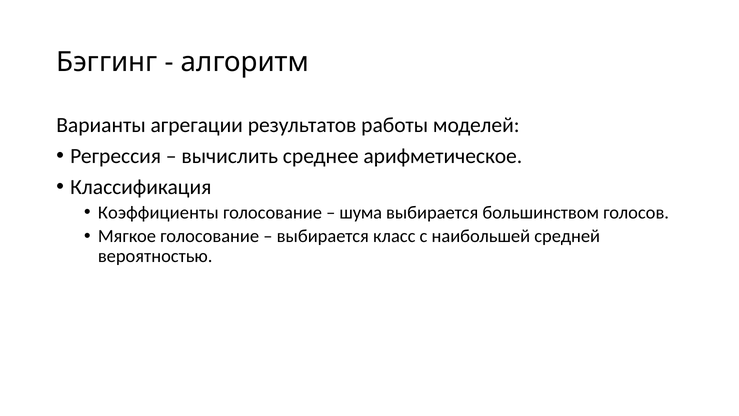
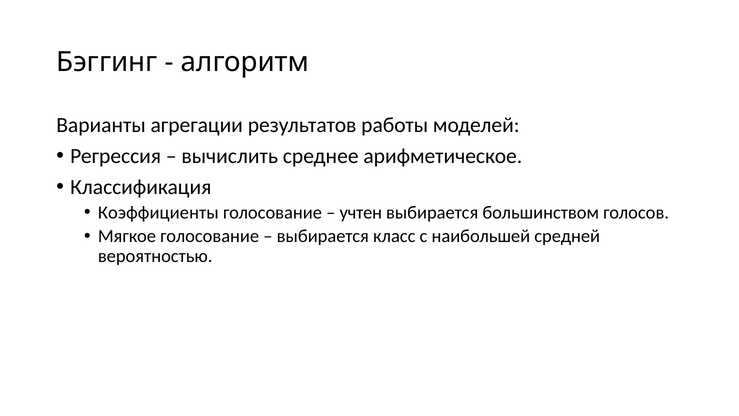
шума: шума -> учтен (361, 212)
